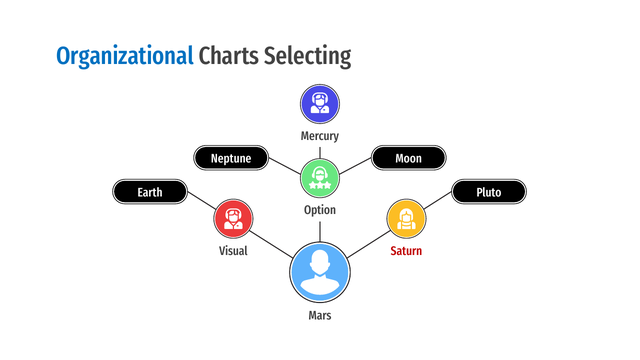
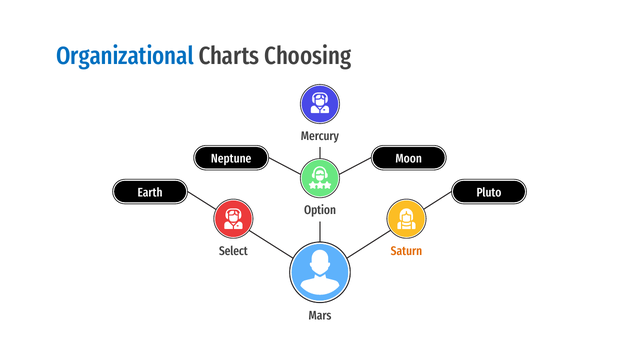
Selecting: Selecting -> Choosing (308, 56)
Visual: Visual -> Select (233, 251)
Saturn colour: red -> orange (406, 251)
